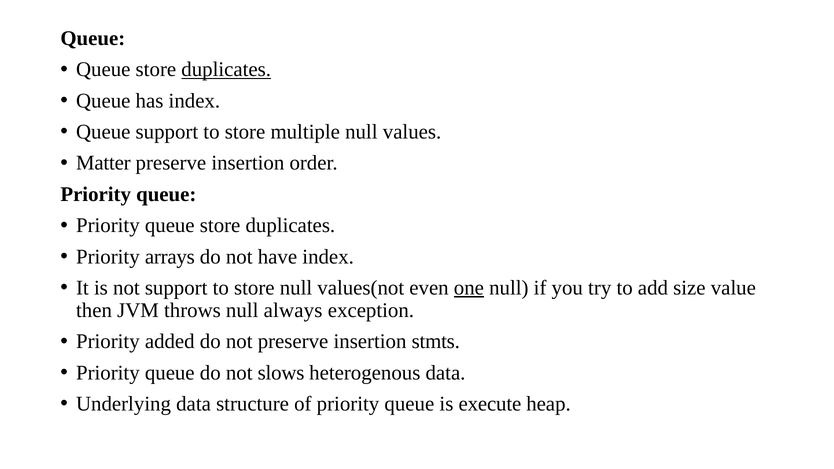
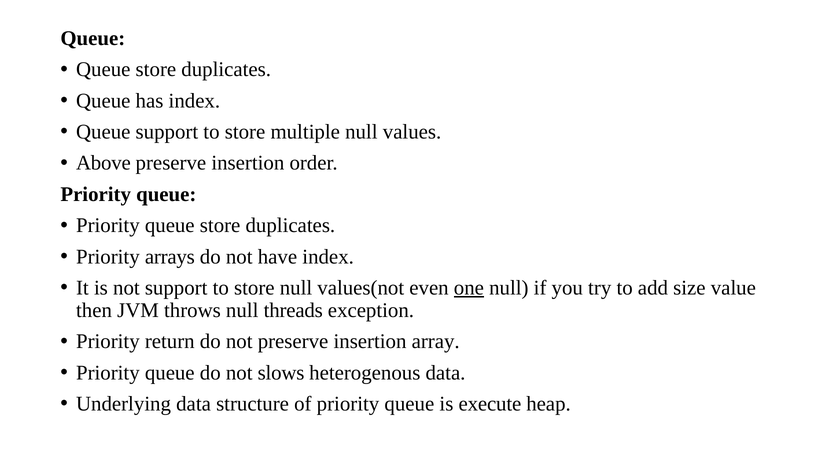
duplicates underline: present -> none (226, 70)
Matter: Matter -> Above (103, 163)
always: always -> threads (293, 310)
added: added -> return (170, 342)
stmts: stmts -> array (436, 342)
